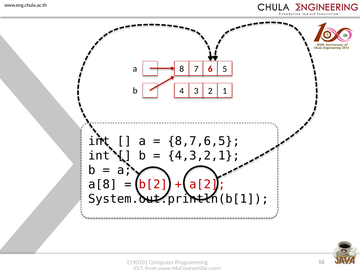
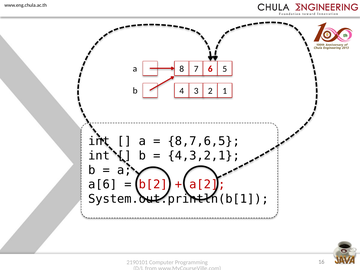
a[8: a[8 -> a[6 (103, 184)
